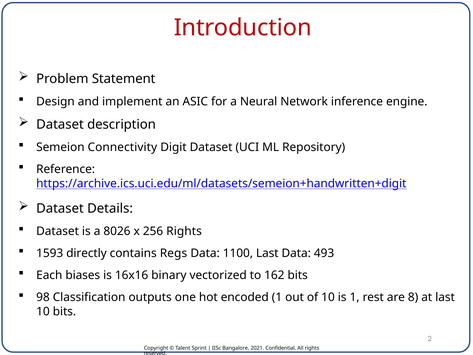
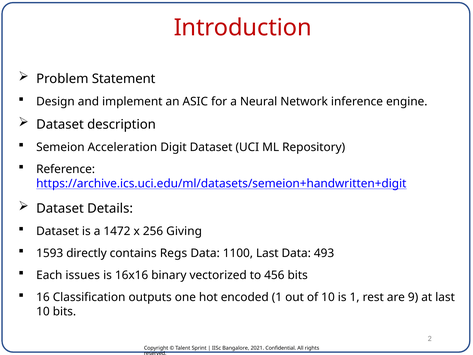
Connectivity: Connectivity -> Acceleration (122, 147)
8026: 8026 -> 1472 (117, 231)
256 Rights: Rights -> Giving (184, 231)
biases: biases -> issues (83, 275)
162: 162 -> 456 (274, 275)
98: 98 -> 16 (43, 297)
8: 8 -> 9 (413, 297)
